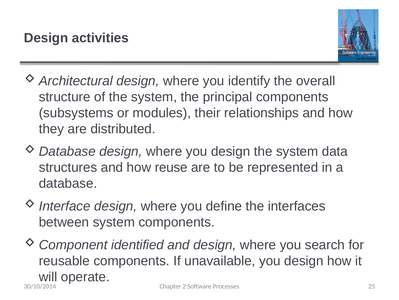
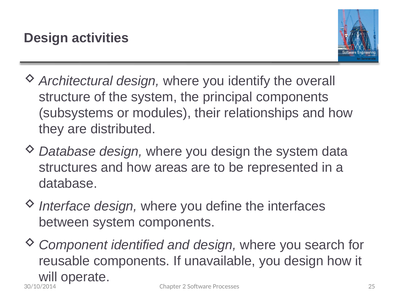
reuse: reuse -> areas (171, 167)
